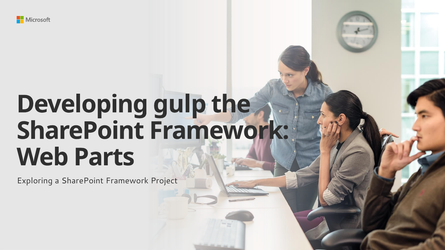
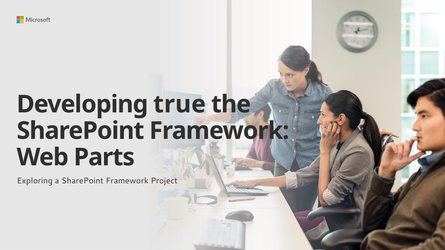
gulp: gulp -> true (180, 104)
